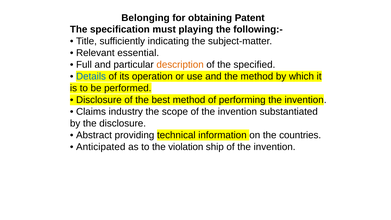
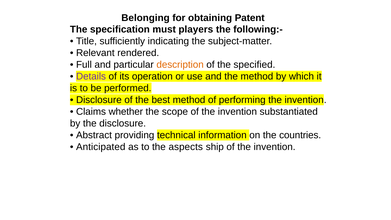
playing: playing -> players (196, 30)
essential: essential -> rendered (138, 53)
Details colour: blue -> purple (91, 76)
industry: industry -> whether (126, 112)
violation: violation -> aspects (186, 147)
